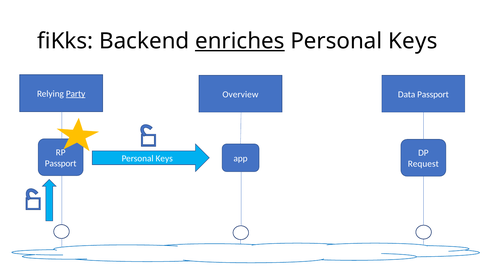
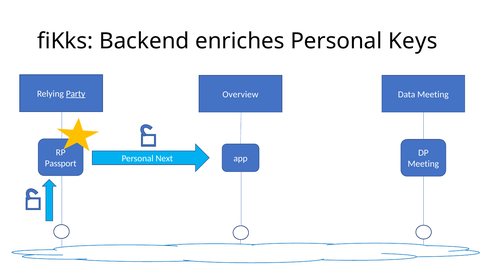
enriches underline: present -> none (240, 41)
Data Passport: Passport -> Meeting (433, 94)
Keys: Keys -> Next (164, 158)
Request: Request -> Meeting (423, 164)
